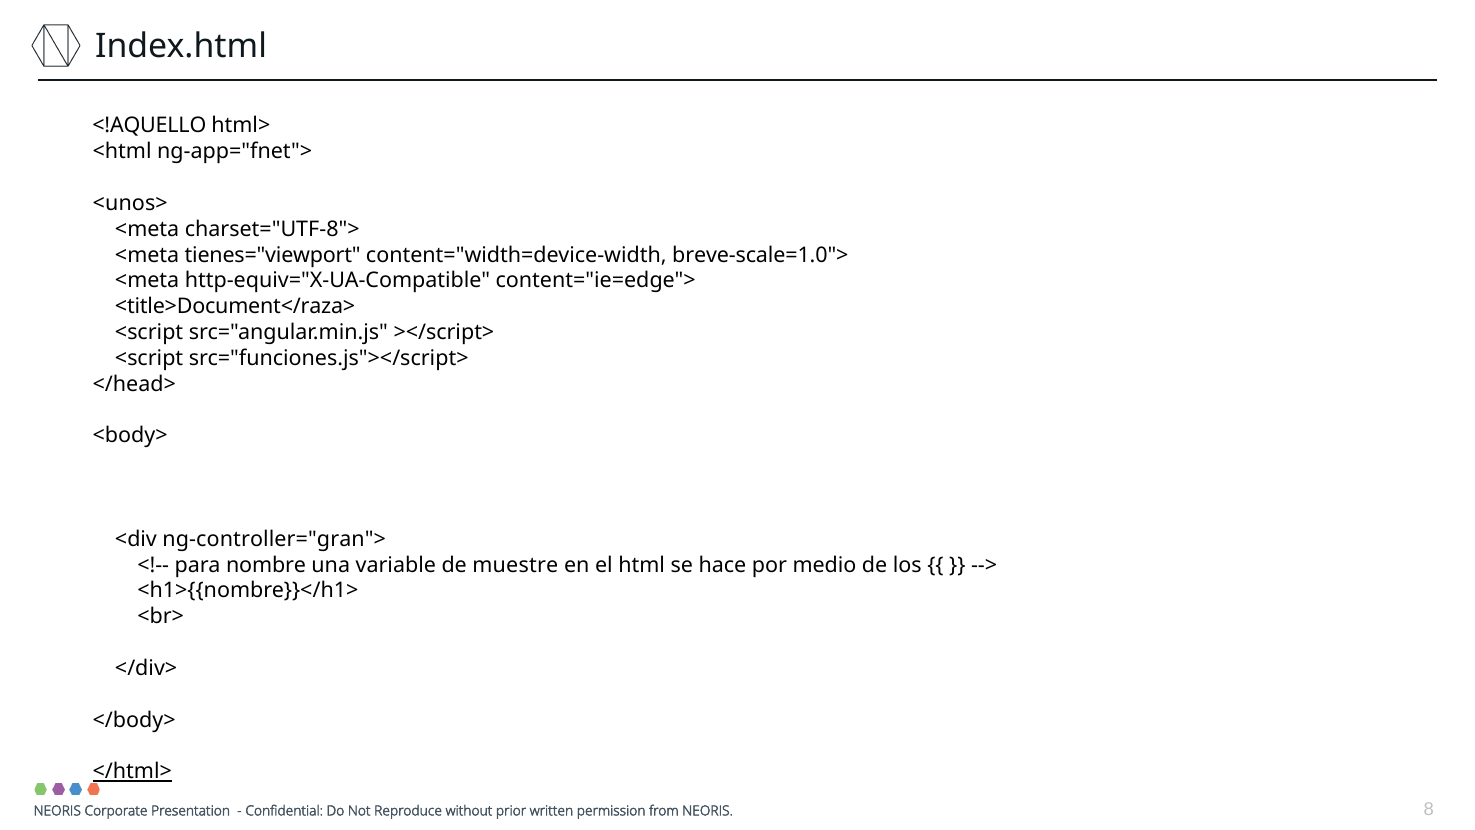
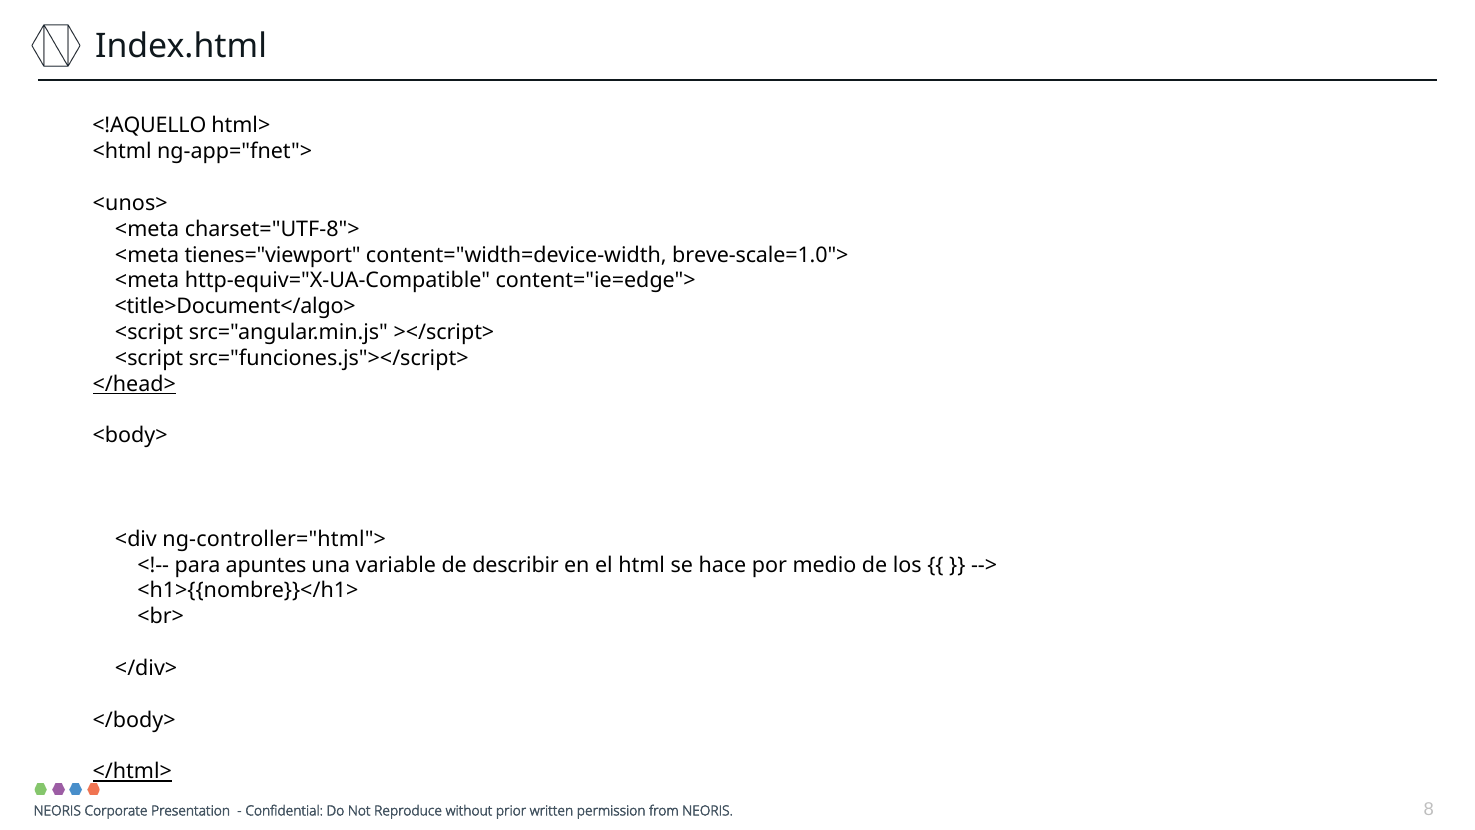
<title>Document</raza>: <title>Document</raza> -> <title>Document</algo> (235, 307)
</head> underline: none -> present (134, 384)
ng-controller="gran">: ng-controller="gran"> -> ng-controller="html"> (274, 539)
nombre: nombre -> apuntes (266, 565)
muestre: muestre -> describir (516, 565)
